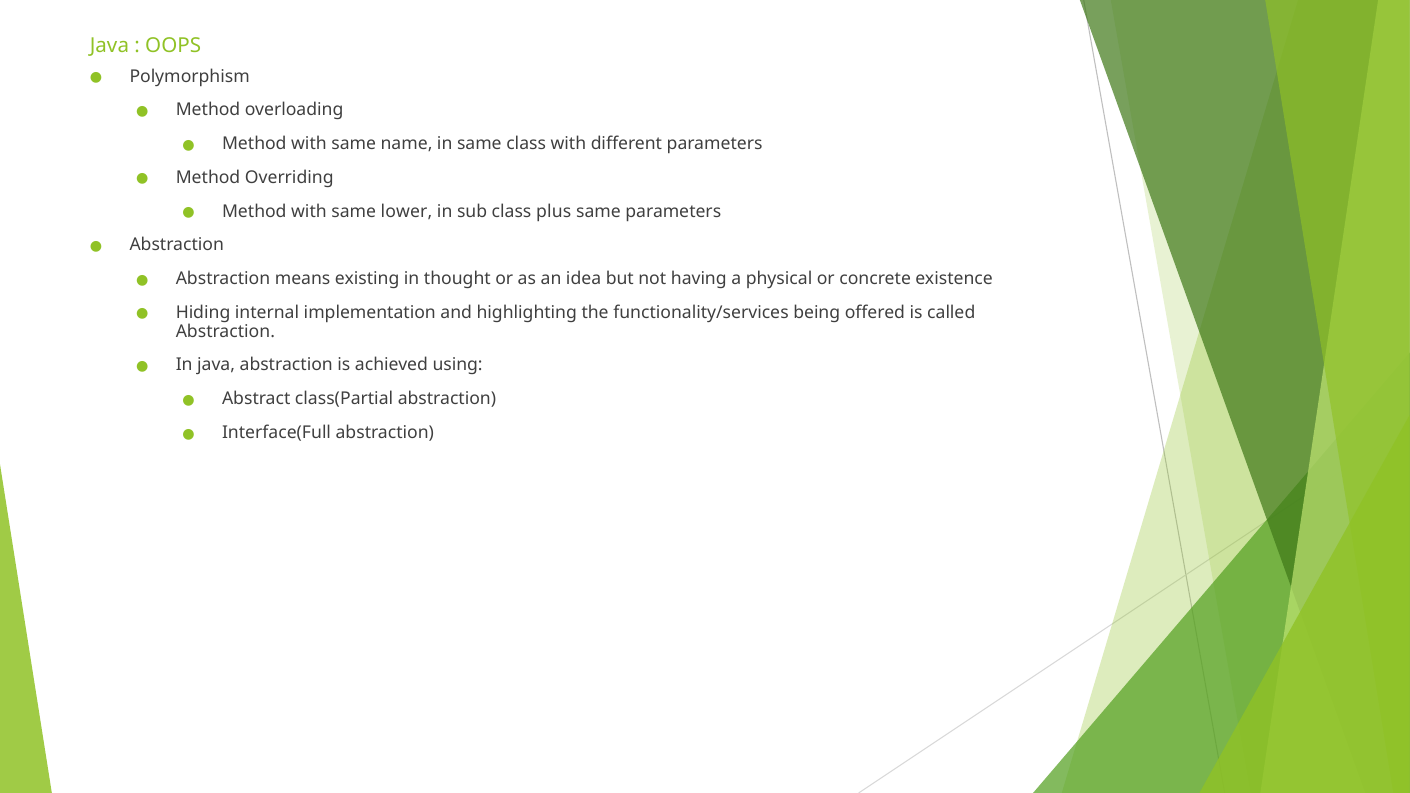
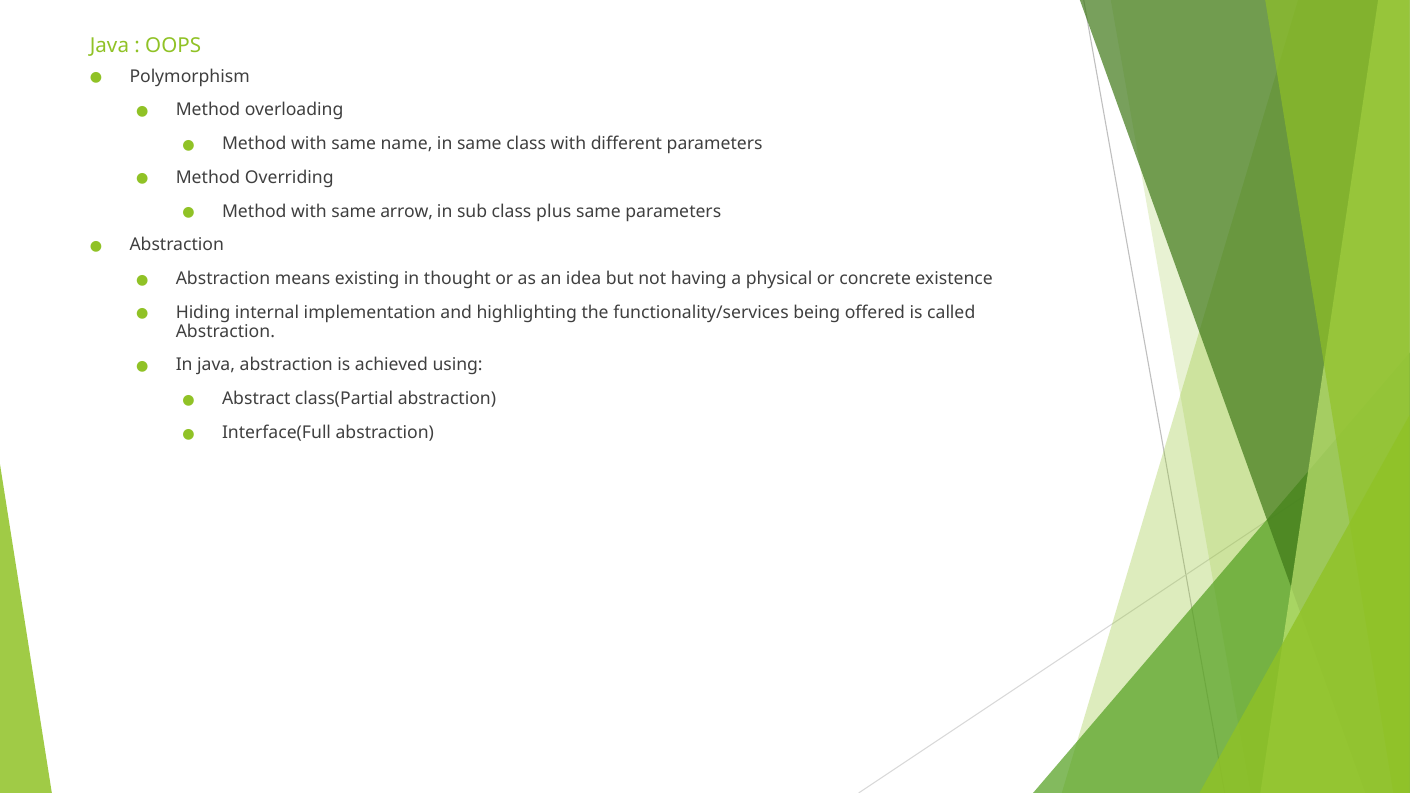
lower: lower -> arrow (407, 211)
